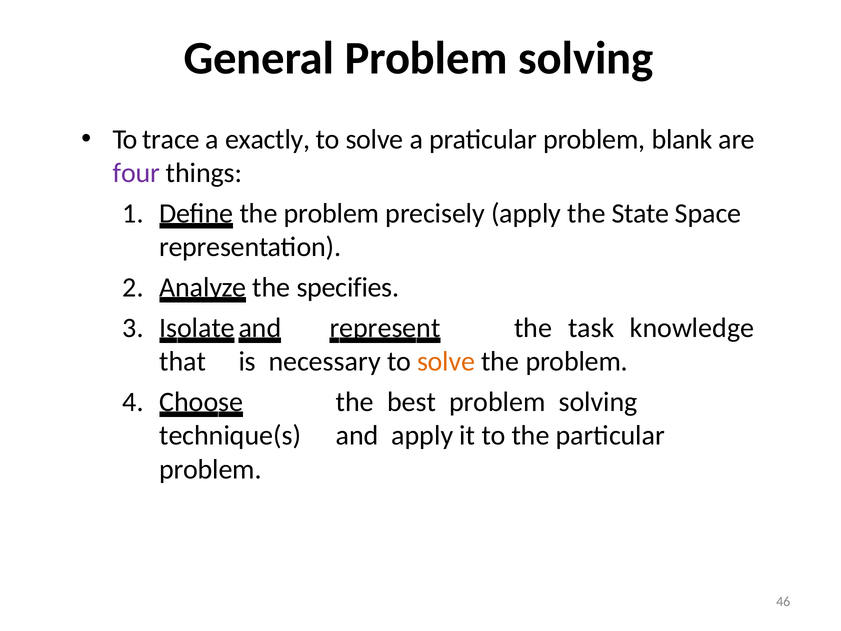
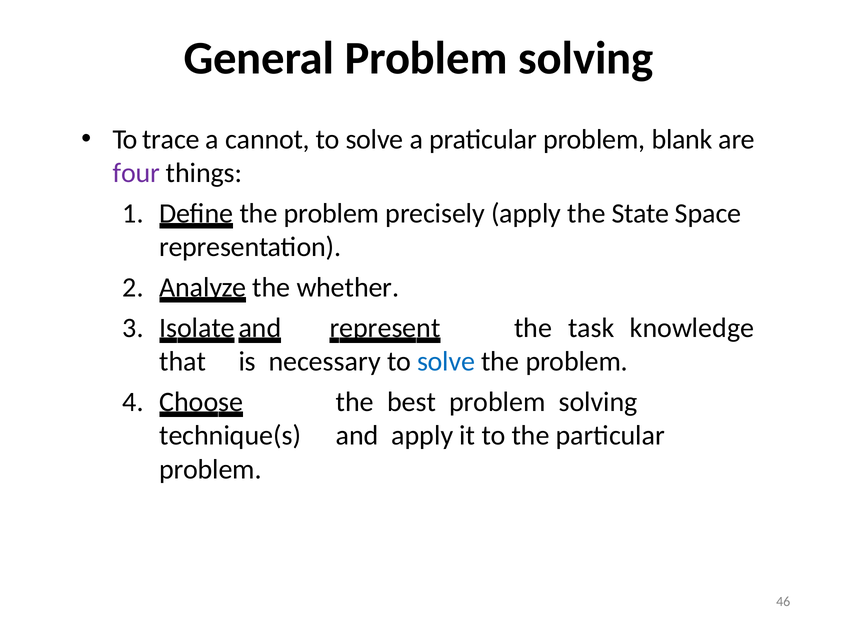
exactly: exactly -> cannot (268, 139)
specifies: specifies -> whether (348, 288)
solve colour: orange -> blue (446, 362)
